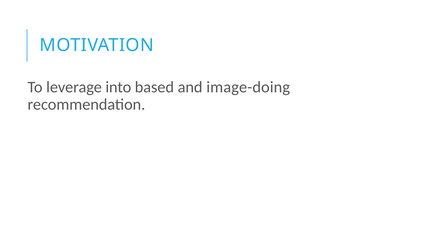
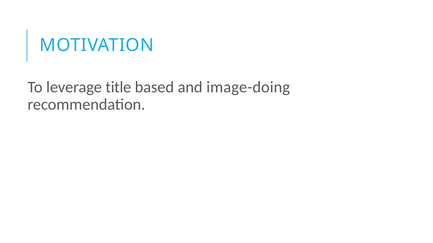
into: into -> title (118, 87)
